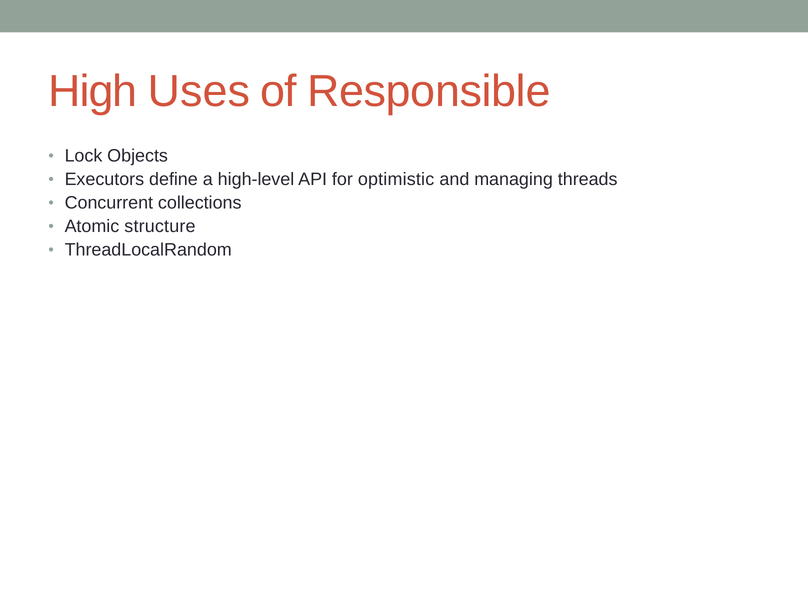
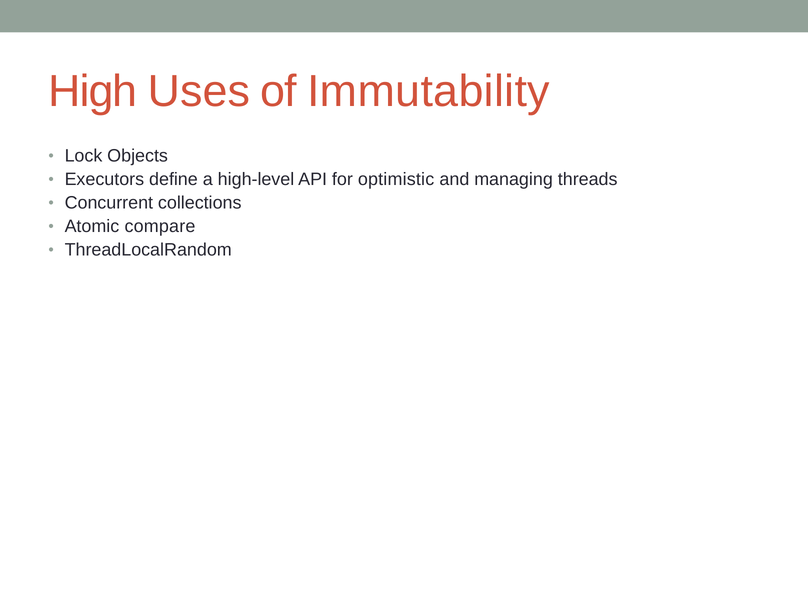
Responsible: Responsible -> Immutability (428, 92)
structure: structure -> compare (160, 226)
